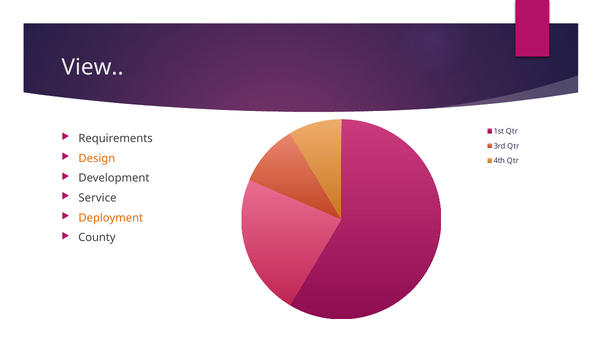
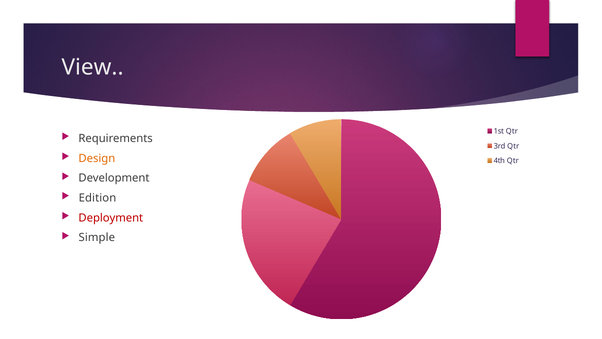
Service: Service -> Edition (97, 198)
Deployment colour: orange -> red (111, 218)
County: County -> Simple (97, 237)
